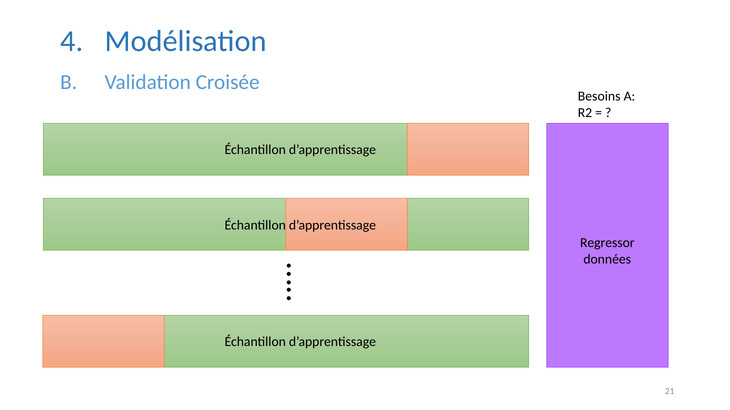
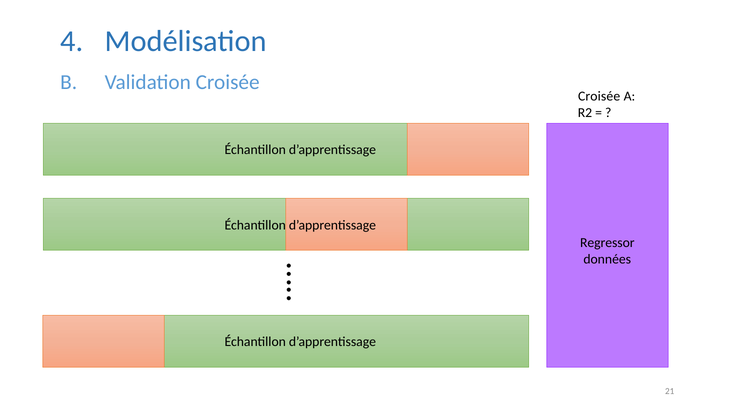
Besoins: Besoins -> Croisée (599, 96)
